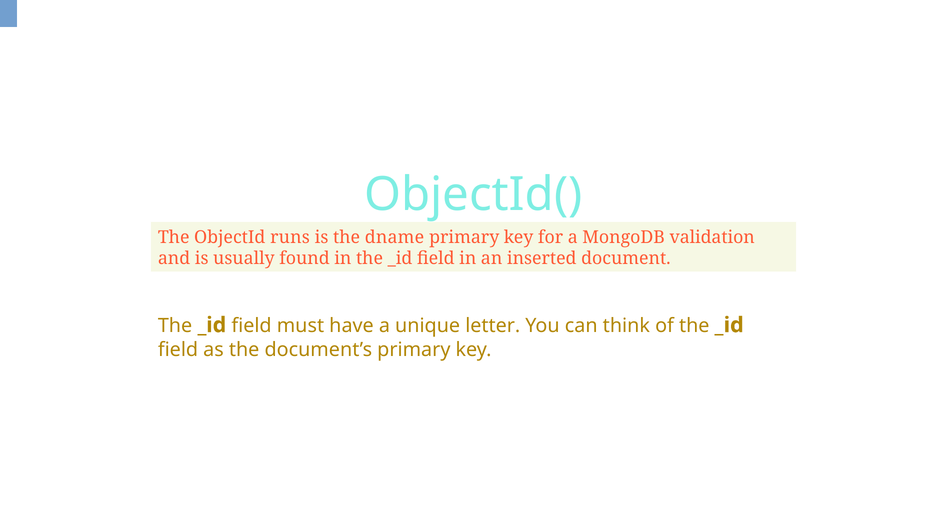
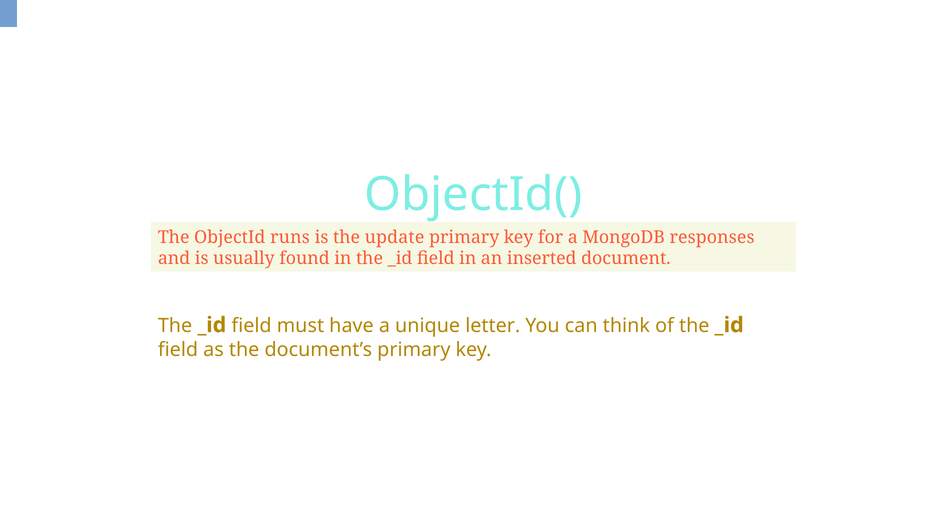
dname: dname -> update (395, 238)
validation: validation -> responses (712, 238)
